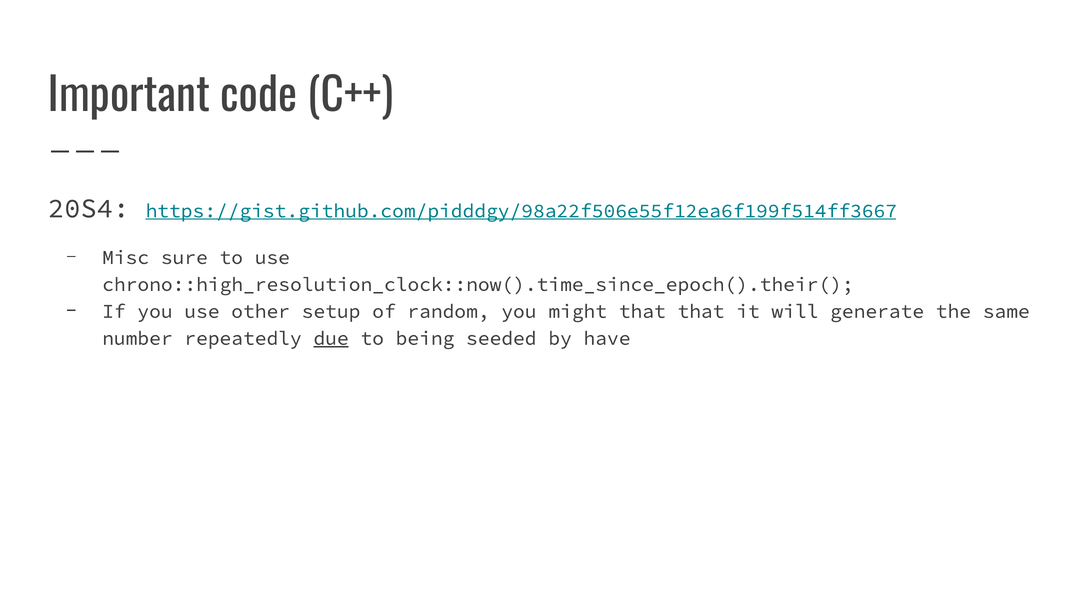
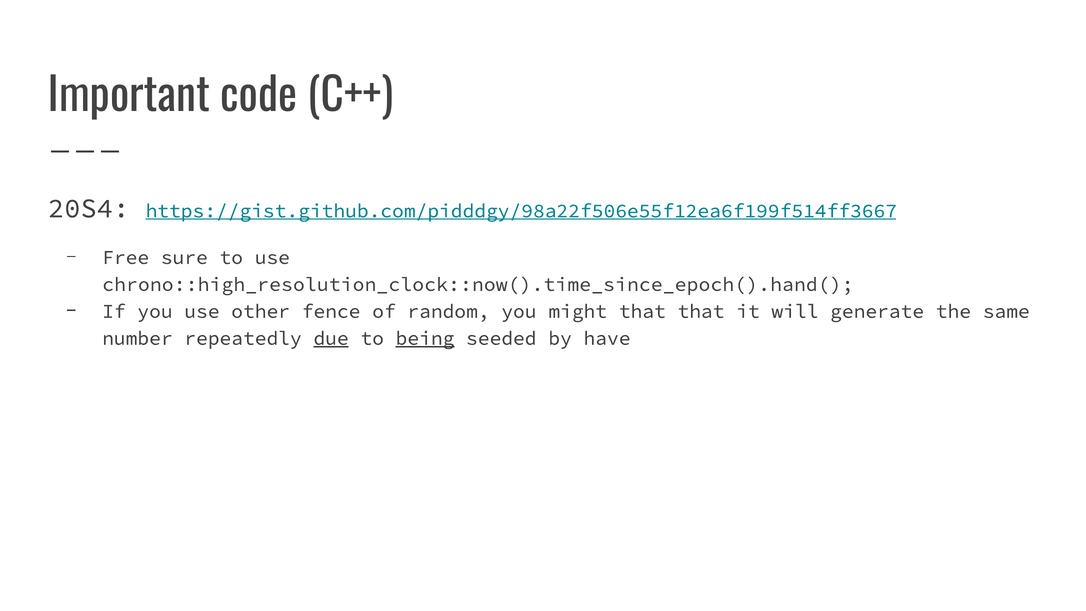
Misc: Misc -> Free (126, 257)
chrono::high_resolution_clock::now().time_since_epoch().their(: chrono::high_resolution_clock::now().time_since_epoch().their( -> chrono::high_resolution_clock::now().time_since_epoch().hand( (478, 284)
setup: setup -> fence (331, 311)
being underline: none -> present (425, 338)
